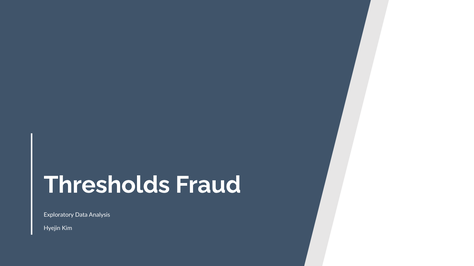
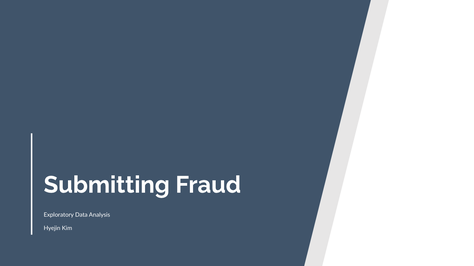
Thresholds: Thresholds -> Submitting (107, 185)
